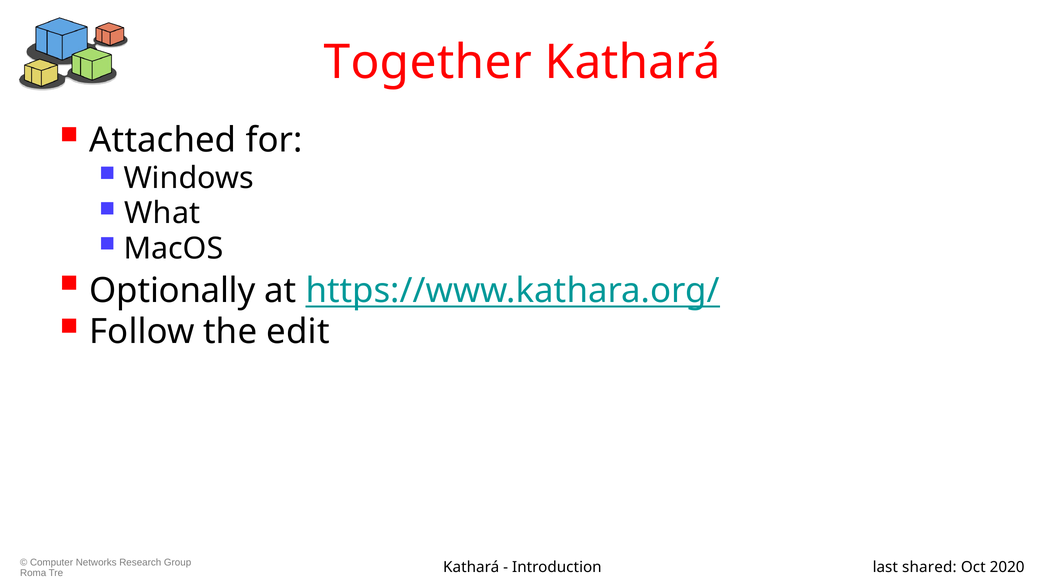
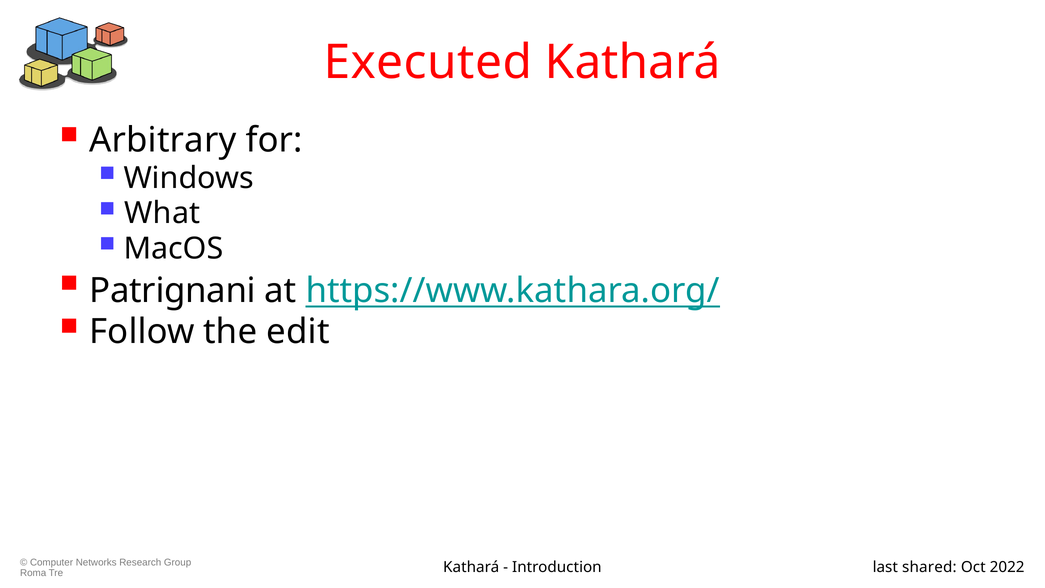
Together: Together -> Executed (428, 62)
Attached: Attached -> Arbitrary (163, 140)
Optionally: Optionally -> Patrignani (173, 290)
2020: 2020 -> 2022 (1007, 567)
